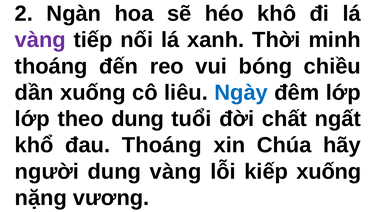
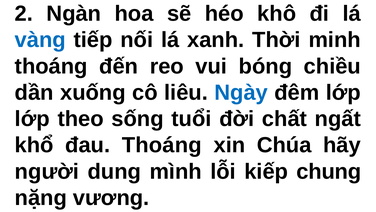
vàng colour: purple -> blue (40, 40)
theo dung: dung -> sống (138, 119)
dung vàng: vàng -> mình (176, 171)
kiếp xuống: xuống -> chung (329, 171)
